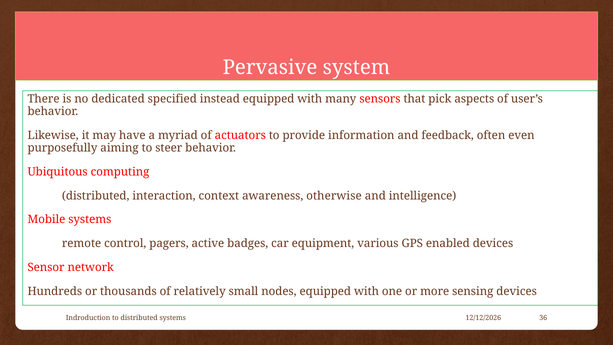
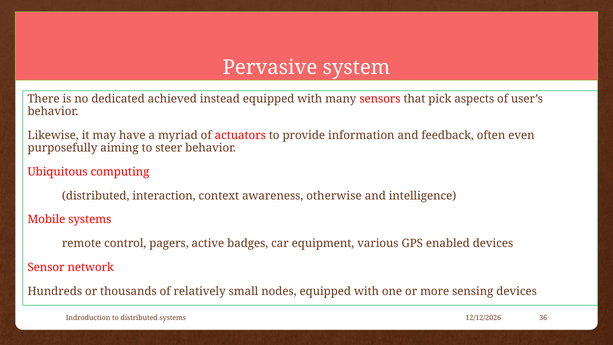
specified: specified -> achieved (172, 99)
